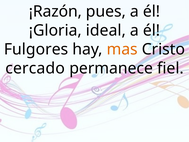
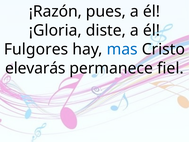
ideal: ideal -> diste (106, 30)
mas colour: orange -> blue (122, 49)
cercado: cercado -> elevarás (35, 68)
